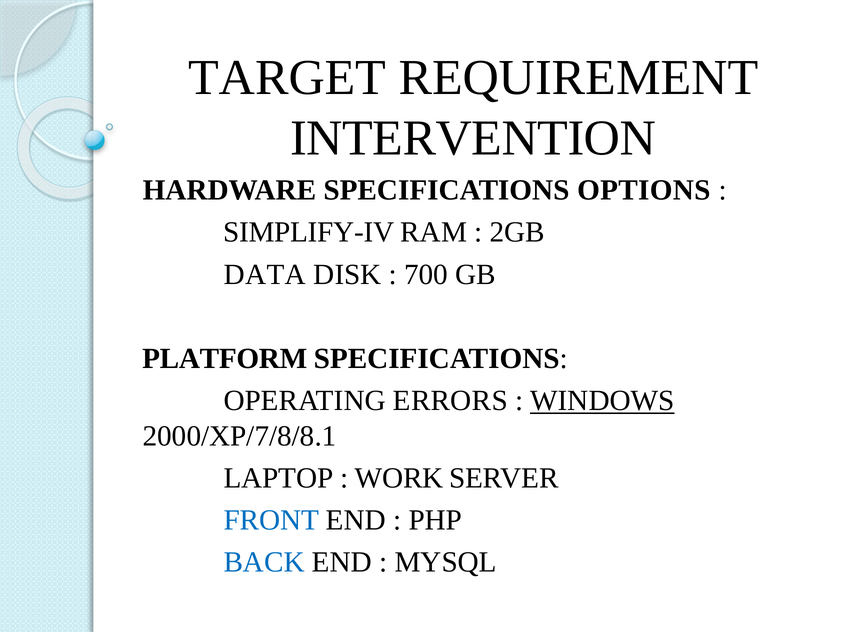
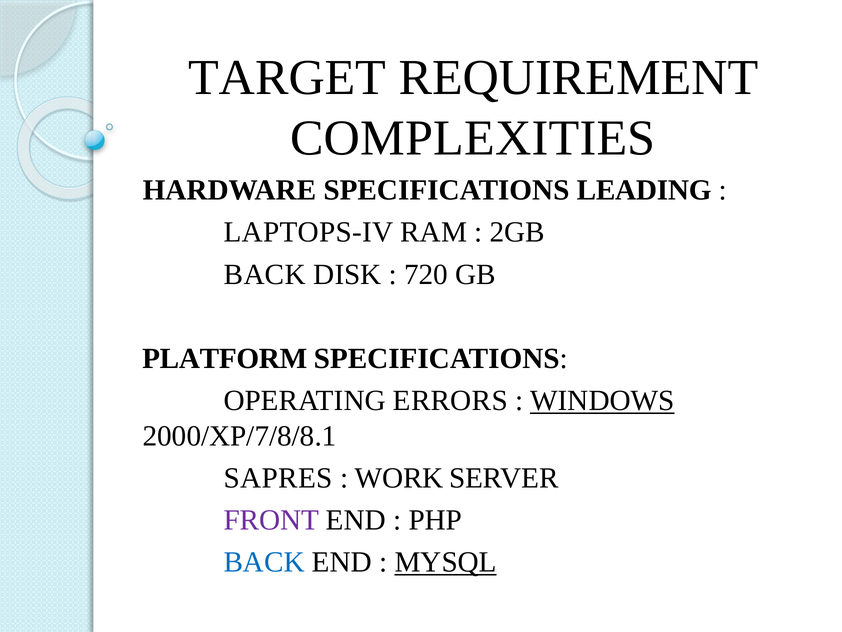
INTERVENTION: INTERVENTION -> COMPLEXITIES (473, 138)
OPTIONS: OPTIONS -> LEADING (644, 190)
SIMPLIFY-IV: SIMPLIFY-IV -> LAPTOPS-IV (308, 232)
DATA: DATA -> BACK (265, 274)
700: 700 -> 720 (426, 274)
LAPTOP: LAPTOP -> SAPRES (278, 478)
FRONT colour: blue -> purple (271, 520)
MYSQL underline: none -> present (446, 562)
